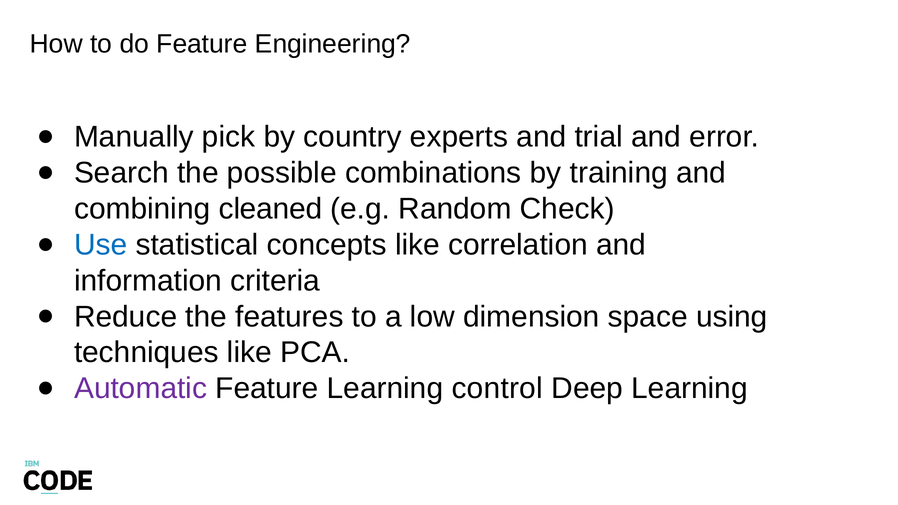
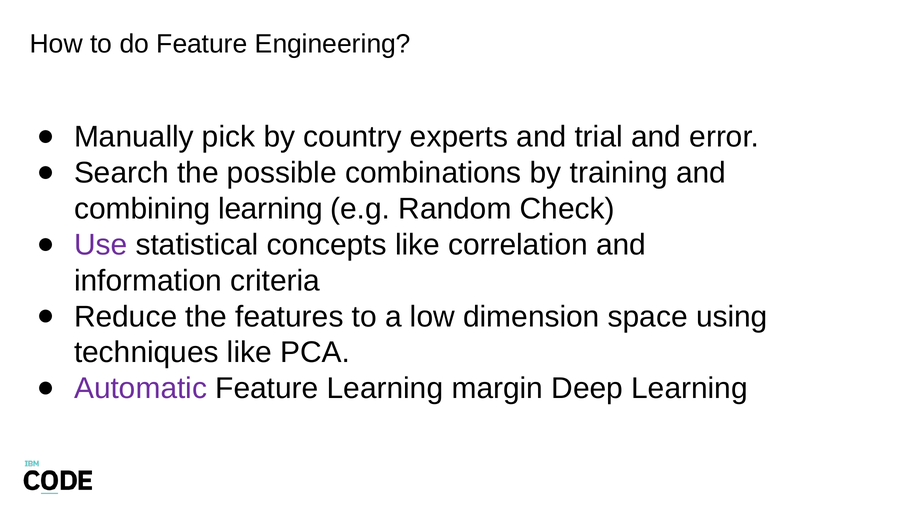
combining cleaned: cleaned -> learning (271, 209)
Use colour: blue -> purple (101, 245)
control: control -> margin (497, 389)
